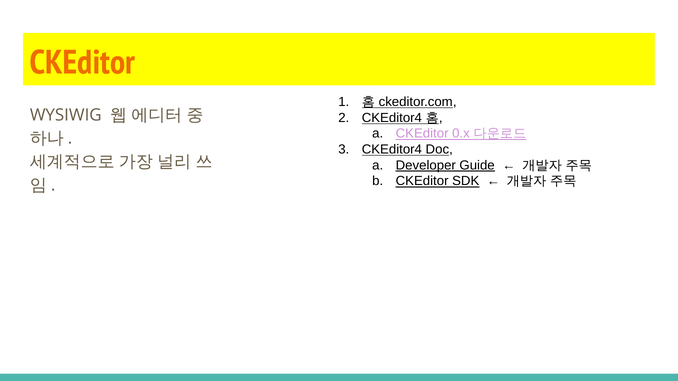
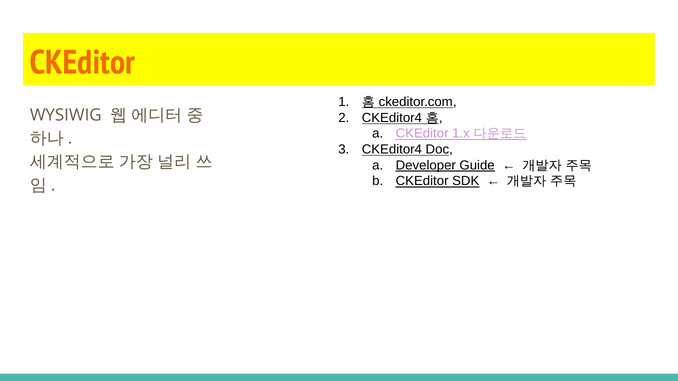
0.x: 0.x -> 1.x (461, 134)
